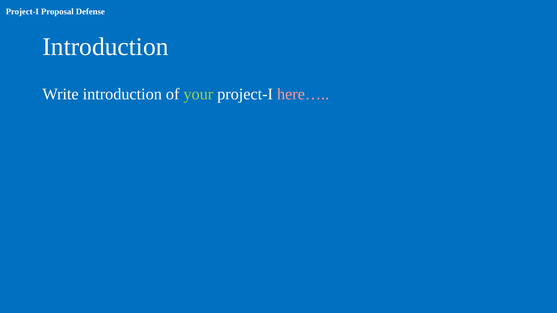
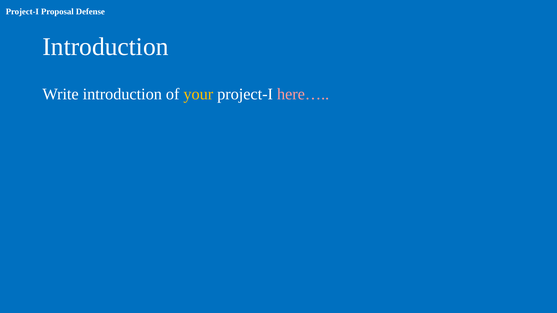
your colour: light green -> yellow (198, 94)
